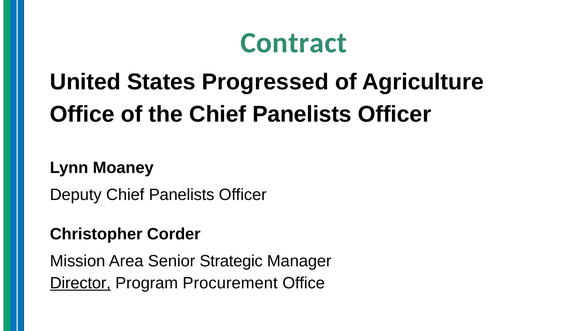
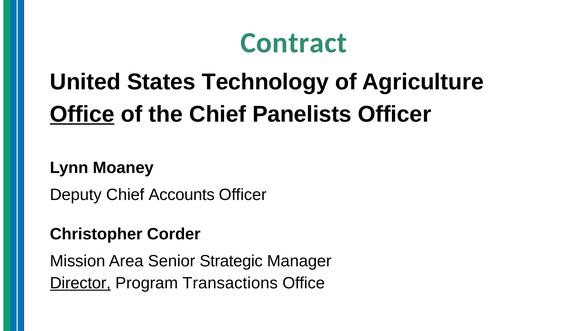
Progressed: Progressed -> Technology (265, 82)
Office underline: none -> present (82, 114)
Deputy Chief Panelists: Panelists -> Accounts (182, 195)
Procurement: Procurement -> Transactions (230, 283)
